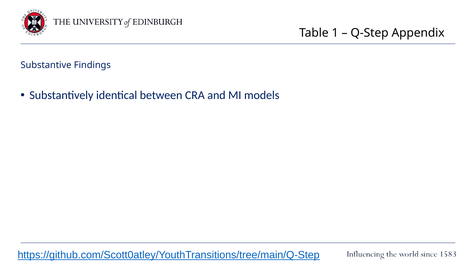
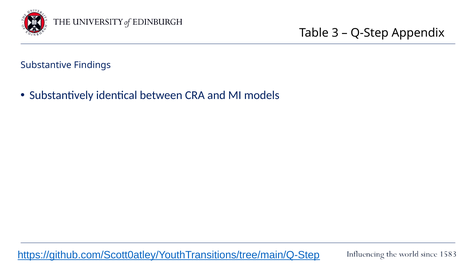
1: 1 -> 3 (335, 33)
